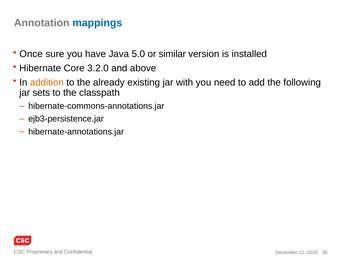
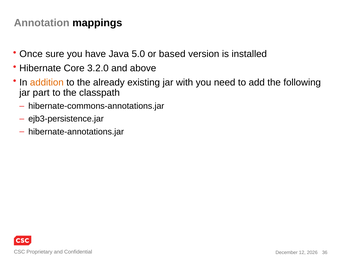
mappings colour: blue -> black (97, 23)
similar: similar -> based (172, 54)
sets: sets -> part (41, 93)
